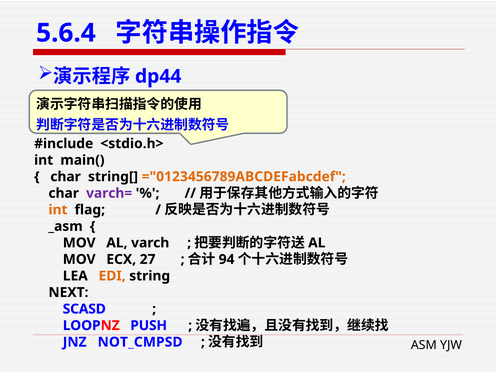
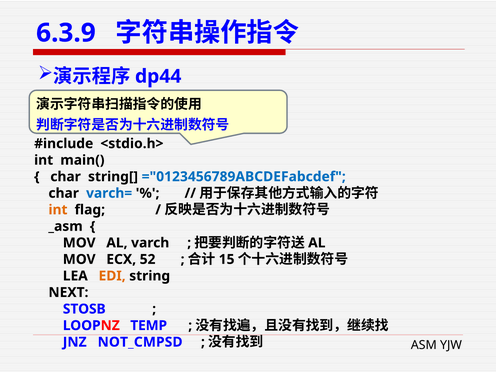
5.6.4: 5.6.4 -> 6.3.9 (66, 33)
="0123456789ABCDEFabcdef colour: orange -> blue (244, 177)
varch= colour: purple -> blue (109, 193)
27: 27 -> 52 (148, 259)
94: 94 -> 15 (227, 259)
SCASD: SCASD -> STOSB (84, 309)
PUSH: PUSH -> TEMP (149, 326)
